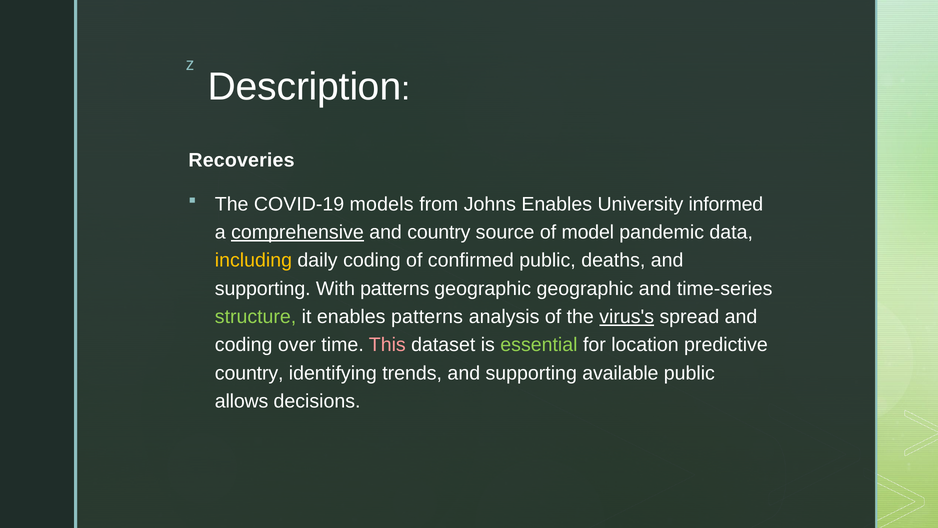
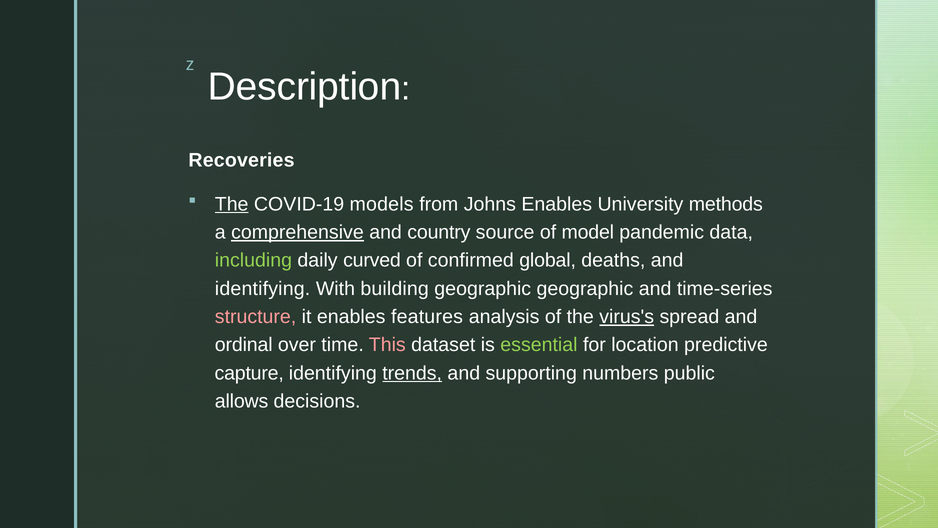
The underline: none -> present (232, 204)
informed: informed -> methods (726, 204)
including colour: yellow -> light green (253, 260)
daily coding: coding -> curved (372, 260)
confirmed public: public -> global (548, 260)
supporting: supporting -> identifying (263, 288)
With patterns: patterns -> building (395, 288)
structure colour: light green -> pink (256, 317)
enables patterns: patterns -> features (427, 317)
coding: coding -> ordinal (244, 345)
country: country -> capture (249, 373)
trends underline: none -> present (412, 373)
available: available -> numbers (620, 373)
